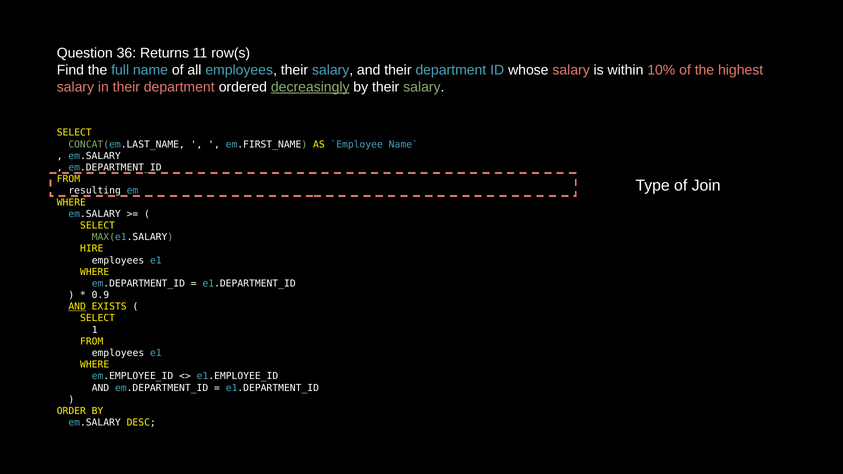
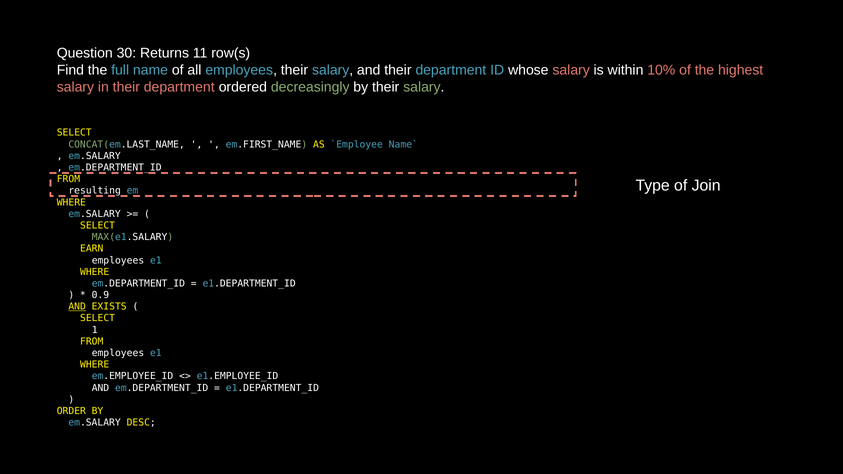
36: 36 -> 30 (126, 53)
decreasingly underline: present -> none (310, 87)
HIRE: HIRE -> EARN (92, 249)
